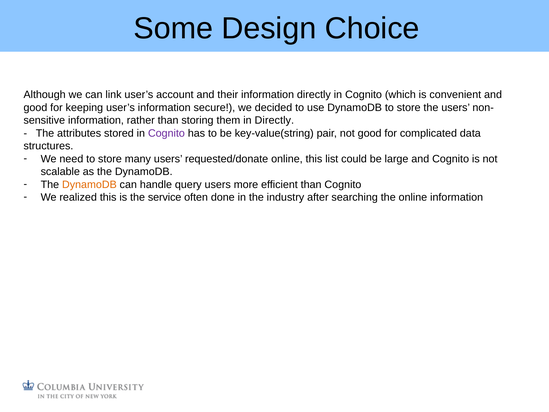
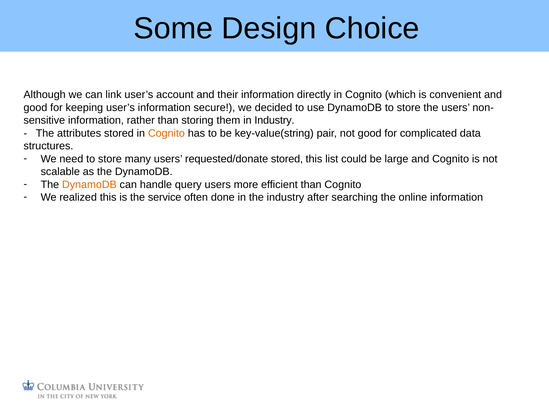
in Directly: Directly -> Industry (274, 120)
Cognito colour: purple -> orange (166, 133)
requested/donate online: online -> stored (287, 159)
